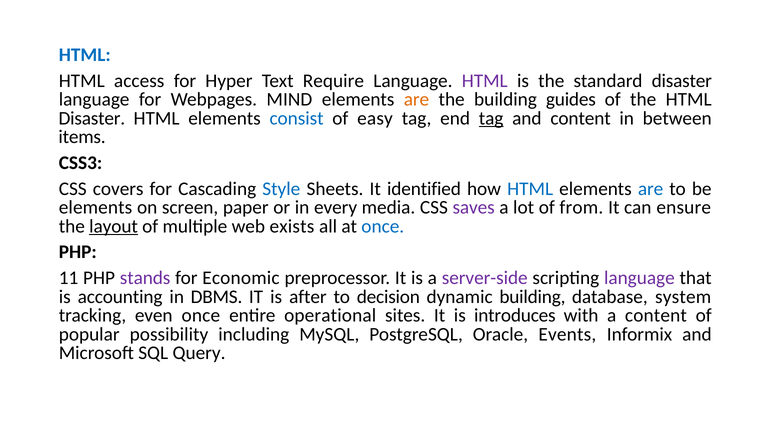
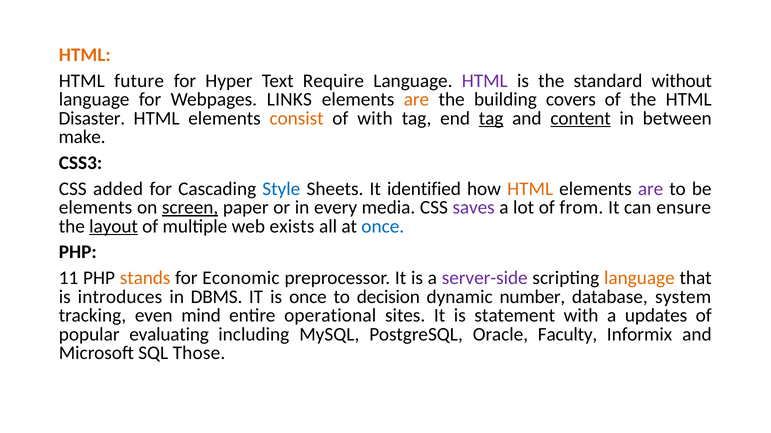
HTML colour: blue -> orange (85, 55)
access: access -> future (139, 81)
standard disaster: disaster -> without (682, 81)
MIND: MIND -> LINKS (289, 100)
guides: guides -> covers (571, 100)
consist colour: blue -> orange (297, 118)
of easy: easy -> with (375, 118)
content underline: none -> present (581, 118)
items: items -> make (82, 137)
covers: covers -> added (118, 189)
HTML colour: blue -> orange (530, 189)
are colour: blue -> purple (651, 189)
screen underline: none -> present (190, 208)
stands colour: purple -> orange (145, 278)
language colour: purple -> orange (639, 278)
accounting: accounting -> introduces (120, 297)
is after: after -> once (308, 297)
dynamic building: building -> number (532, 297)
even once: once -> mind (201, 316)
introduces: introduces -> statement (515, 316)
a content: content -> updates (656, 316)
possibility: possibility -> evaluating (169, 335)
Events: Events -> Faculty (568, 335)
Query: Query -> Those (199, 353)
